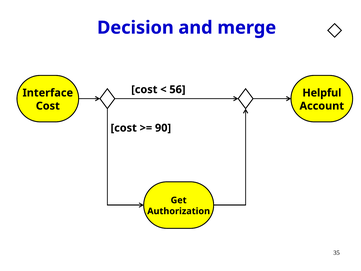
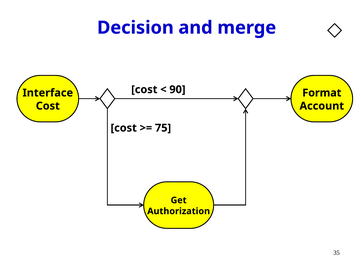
56: 56 -> 90 (177, 89)
Helpful: Helpful -> Format (322, 93)
90: 90 -> 75 (163, 128)
